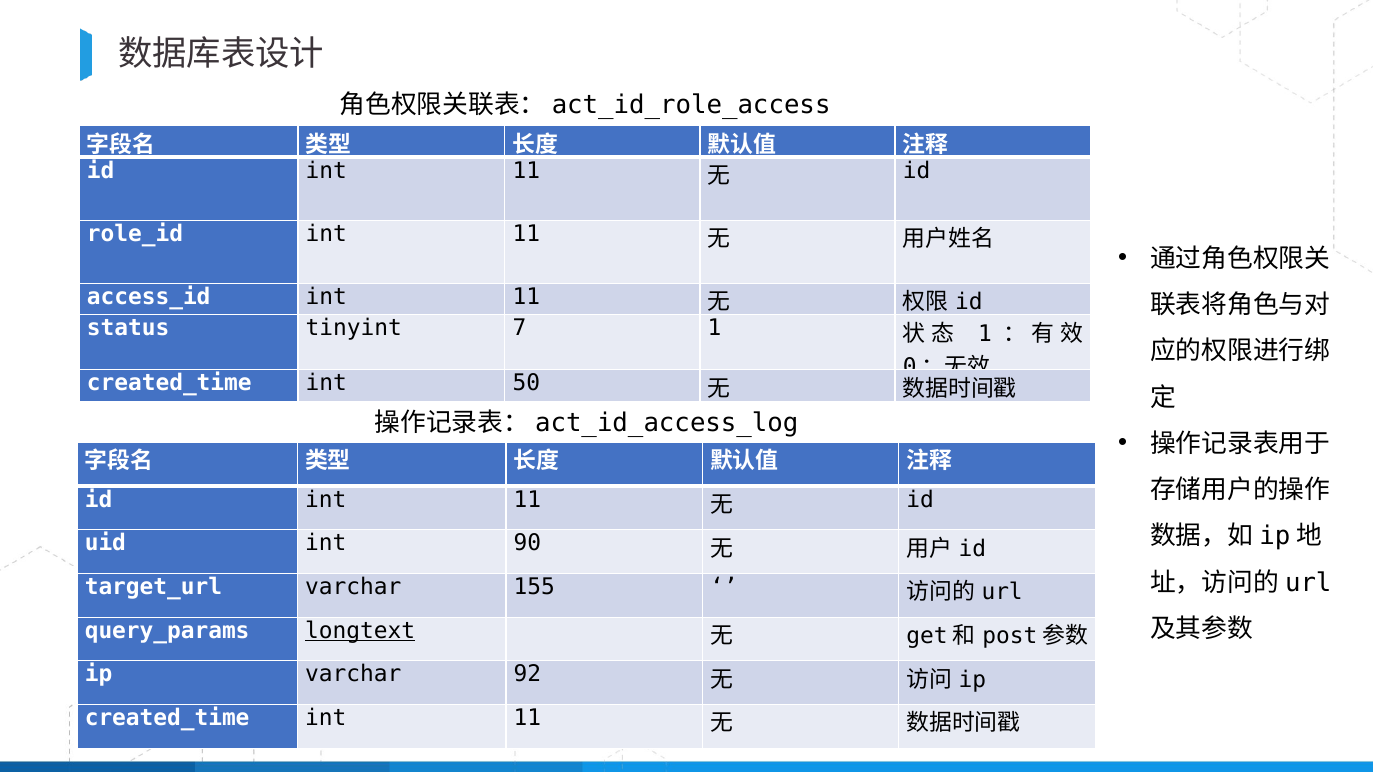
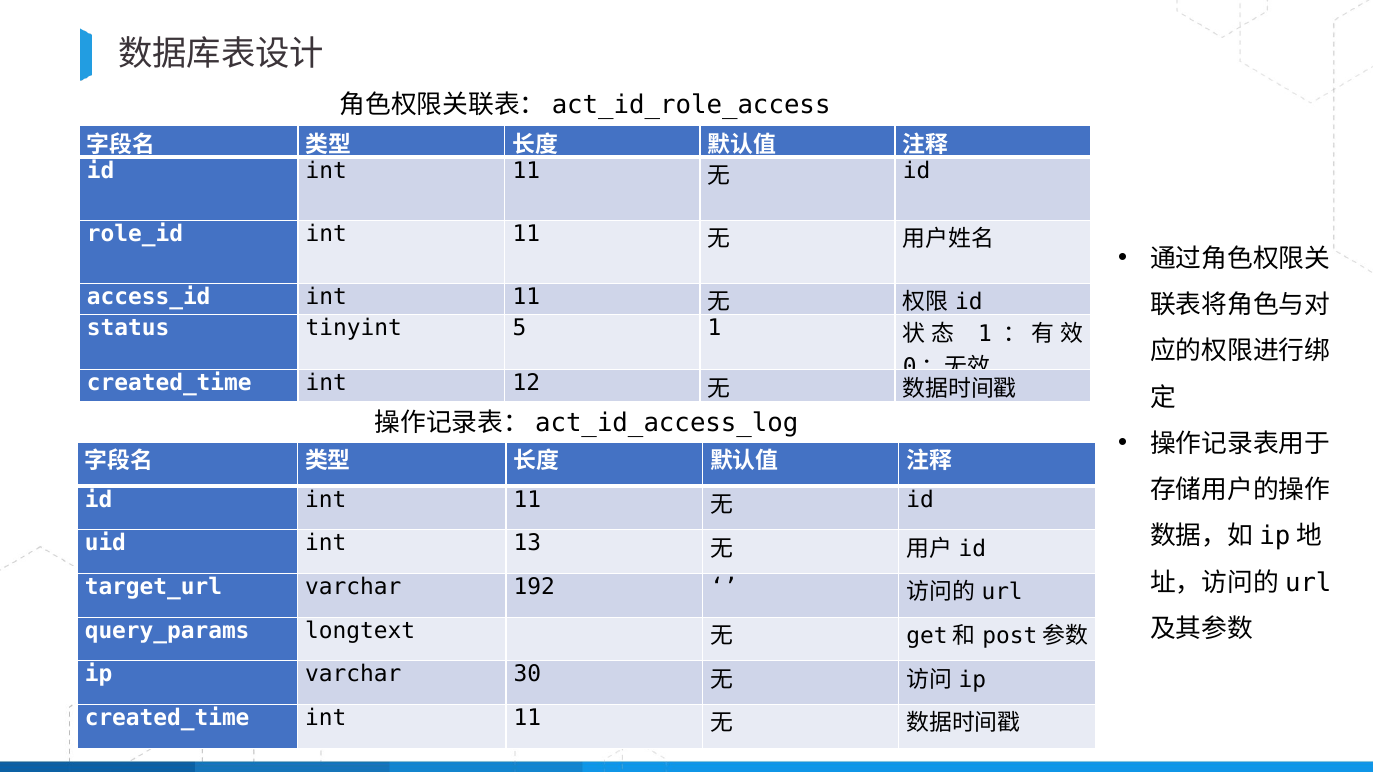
7: 7 -> 5 (519, 329)
50: 50 -> 12 (526, 383)
90: 90 -> 13 (527, 544)
155: 155 -> 192 (534, 587)
longtext underline: present -> none (360, 631)
92: 92 -> 30 (527, 675)
